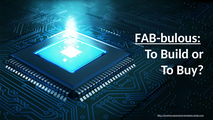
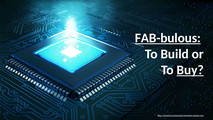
Buy underline: none -> present (190, 70)
